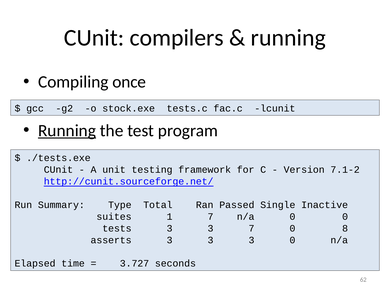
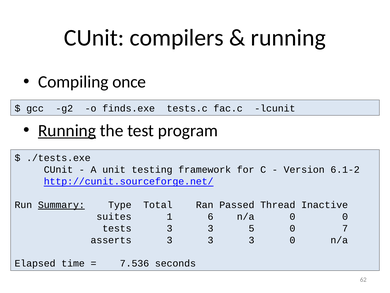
stock.exe: stock.exe -> finds.exe (129, 108)
7.1-2: 7.1-2 -> 6.1-2 (345, 169)
Summary underline: none -> present (61, 205)
Single: Single -> Thread (278, 205)
1 7: 7 -> 6 (211, 216)
3 7: 7 -> 5 (251, 228)
8: 8 -> 7 (345, 228)
3.727: 3.727 -> 7.536 (134, 263)
